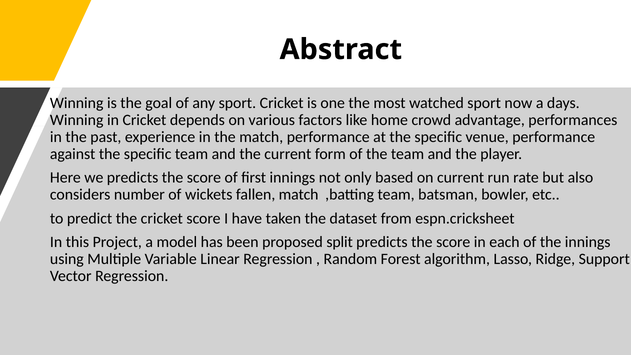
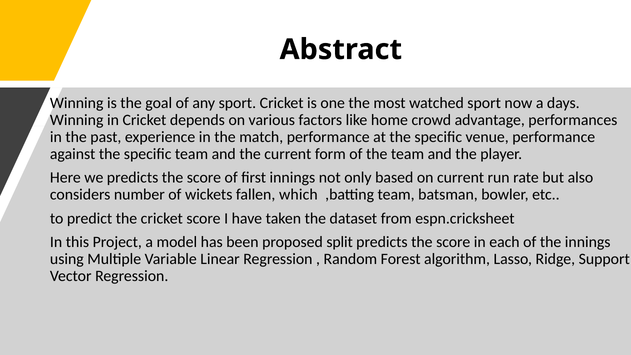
fallen match: match -> which (298, 195)
